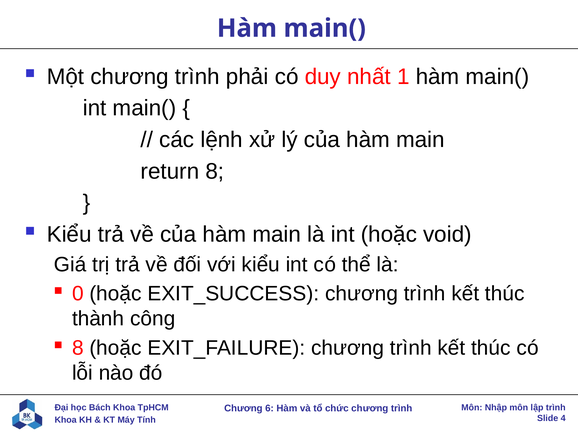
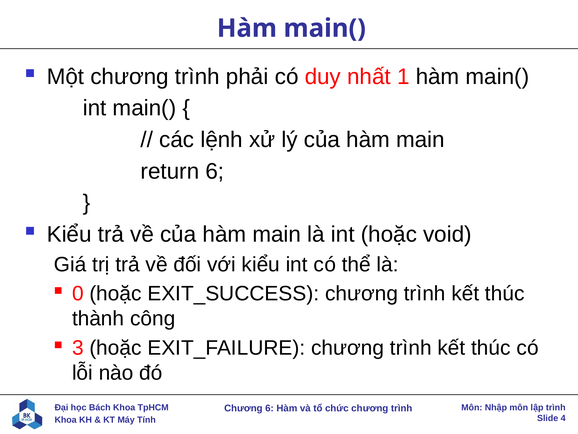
return 8: 8 -> 6 (215, 171)
8: 8 -> 3 (78, 348)
